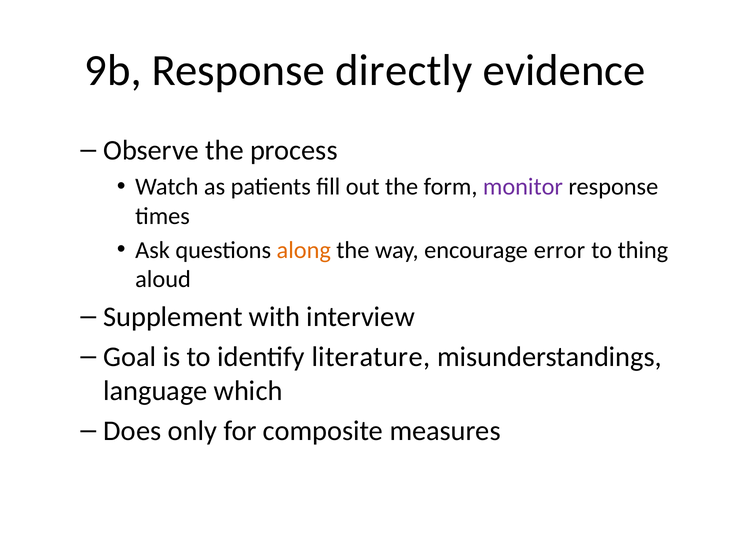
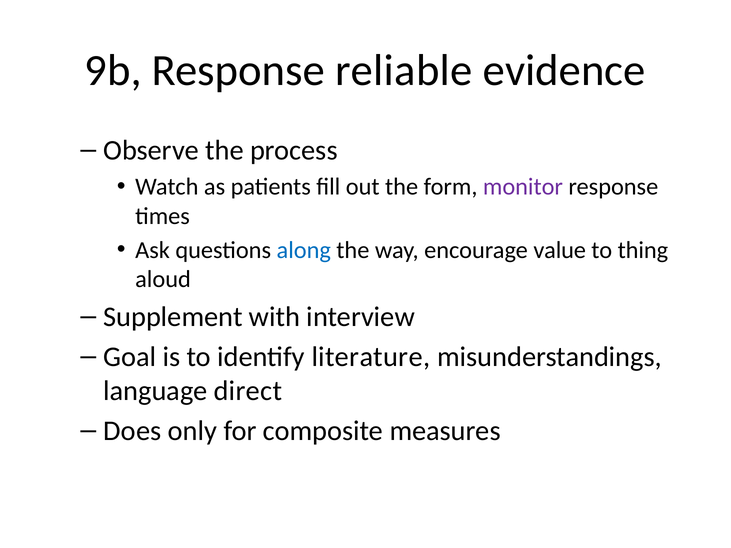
directly: directly -> reliable (404, 71)
along colour: orange -> blue (304, 250)
error: error -> value (560, 250)
which: which -> direct (248, 391)
